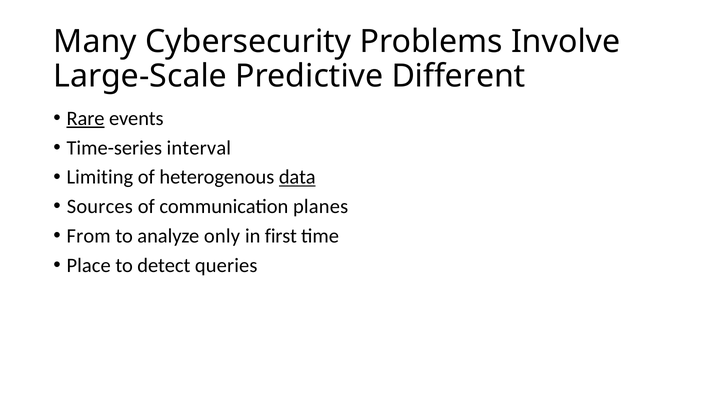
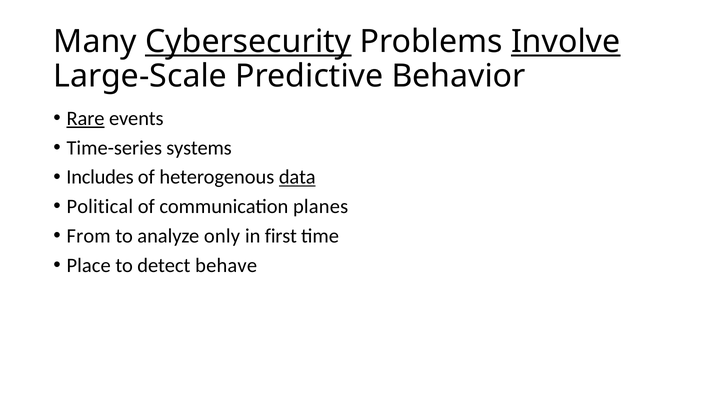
Cybersecurity underline: none -> present (248, 42)
Involve underline: none -> present (566, 42)
Different: Different -> Behavior (458, 76)
interval: interval -> systems (199, 148)
Limiting: Limiting -> Includes (100, 177)
Sources: Sources -> Political (100, 207)
queries: queries -> behave (226, 265)
